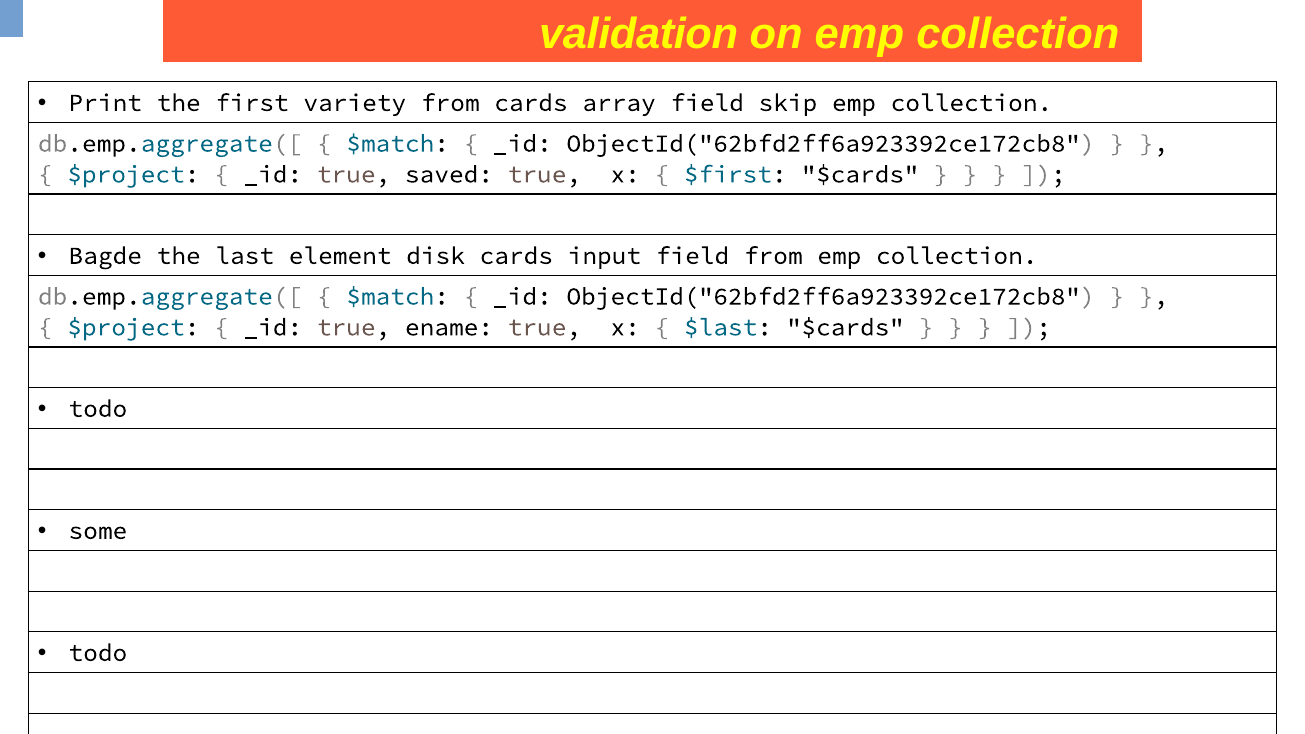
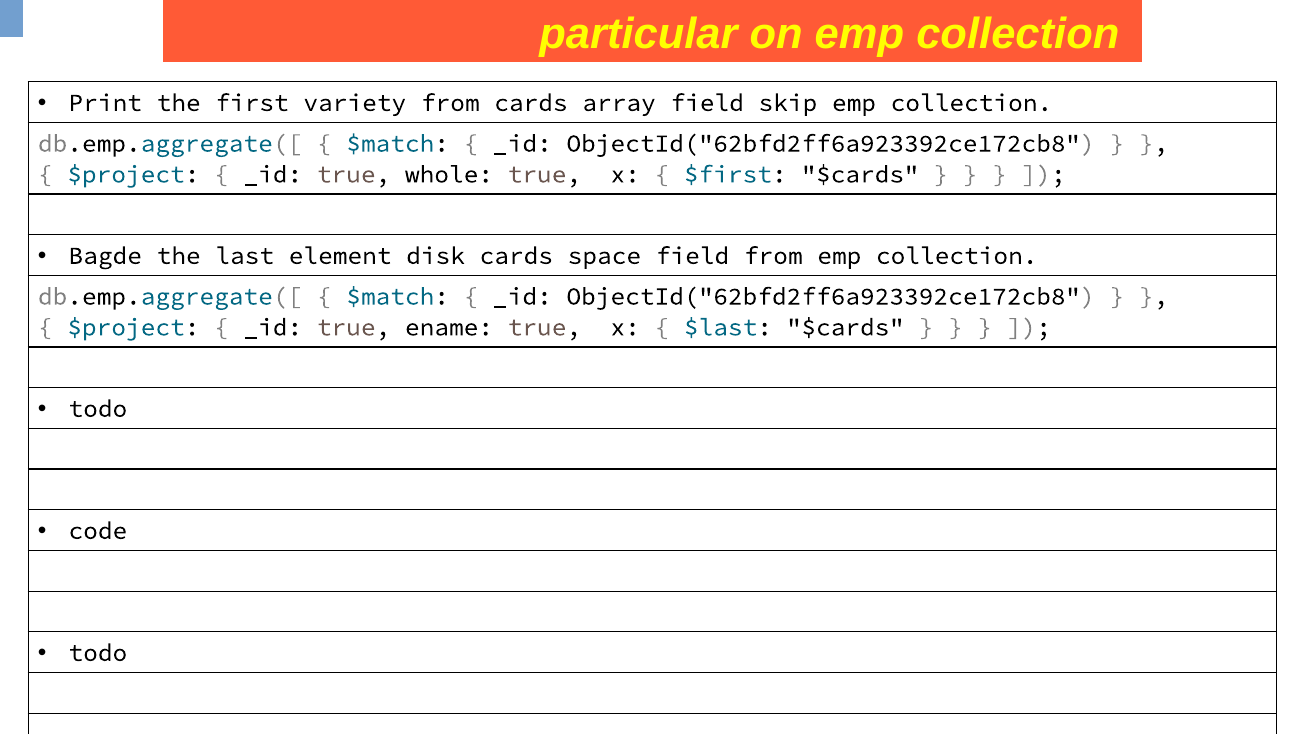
validation: validation -> particular (638, 34)
saved: saved -> whole (449, 174)
input: input -> space (604, 256)
some: some -> code (98, 531)
